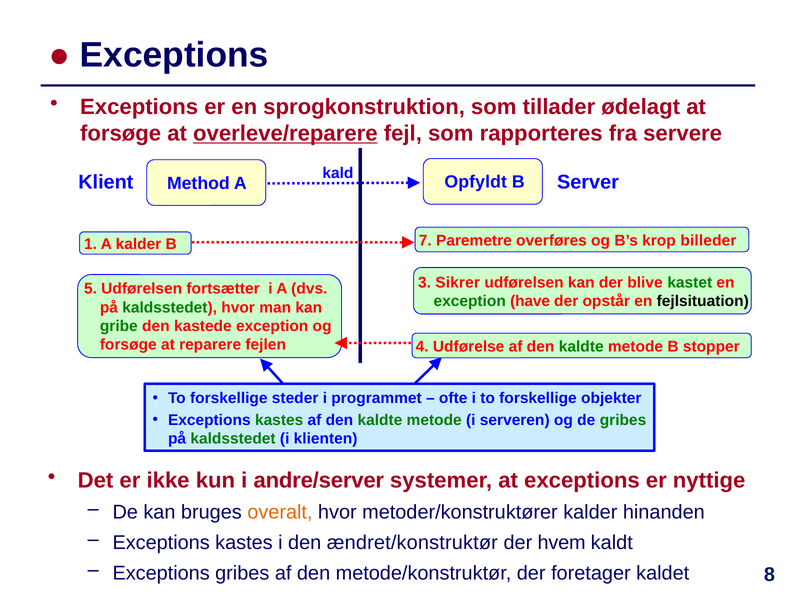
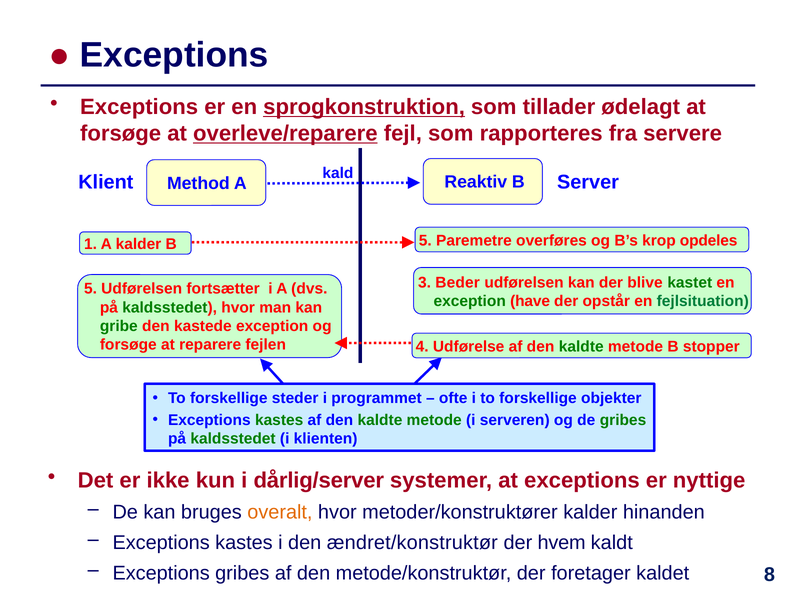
sprogkonstruktion underline: none -> present (364, 107)
Opfyldt: Opfyldt -> Reaktiv (476, 182)
B 7: 7 -> 5 (425, 241)
billeder: billeder -> opdeles (709, 241)
Sikrer: Sikrer -> Beder (458, 283)
fejlsituation colour: black -> green (703, 301)
andre/server: andre/server -> dårlig/server (319, 480)
